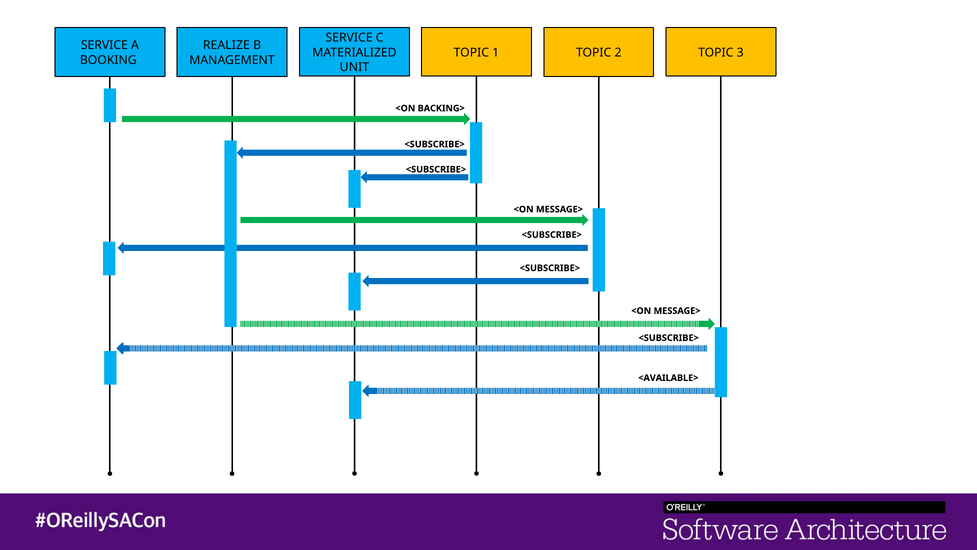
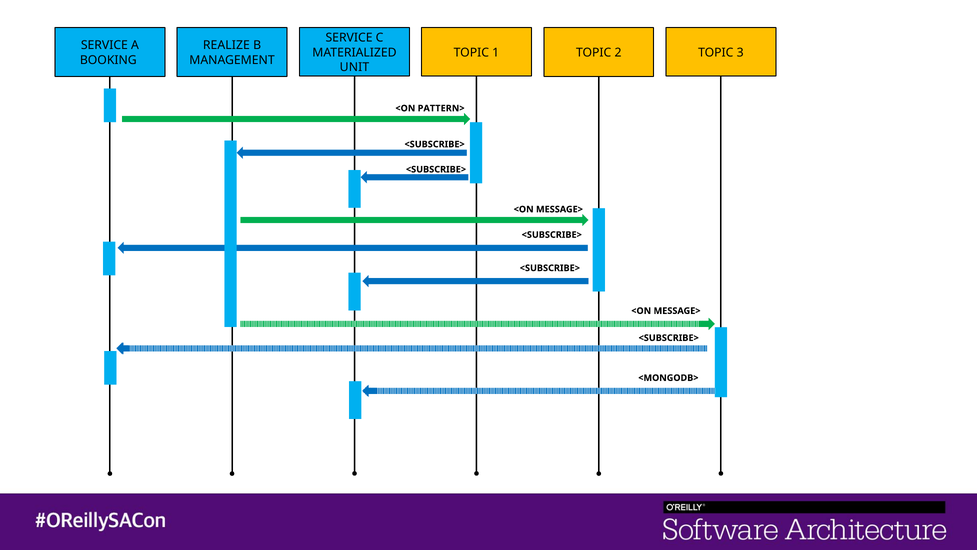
BACKING>: BACKING> -> PATTERN> (441, 108)
<AVAILABLE>: <AVAILABLE> -> <MONGODB> (668, 378)
